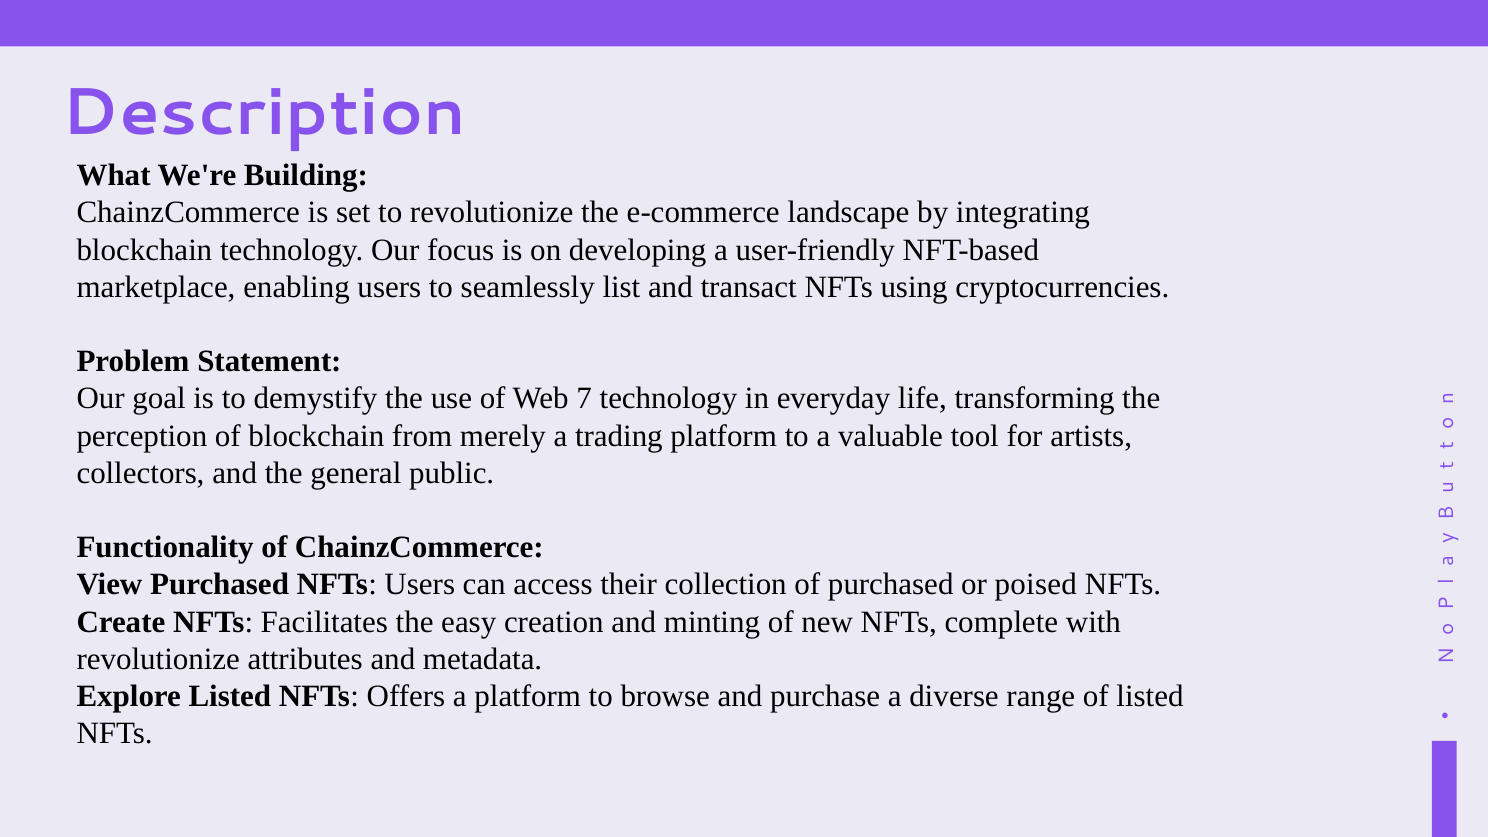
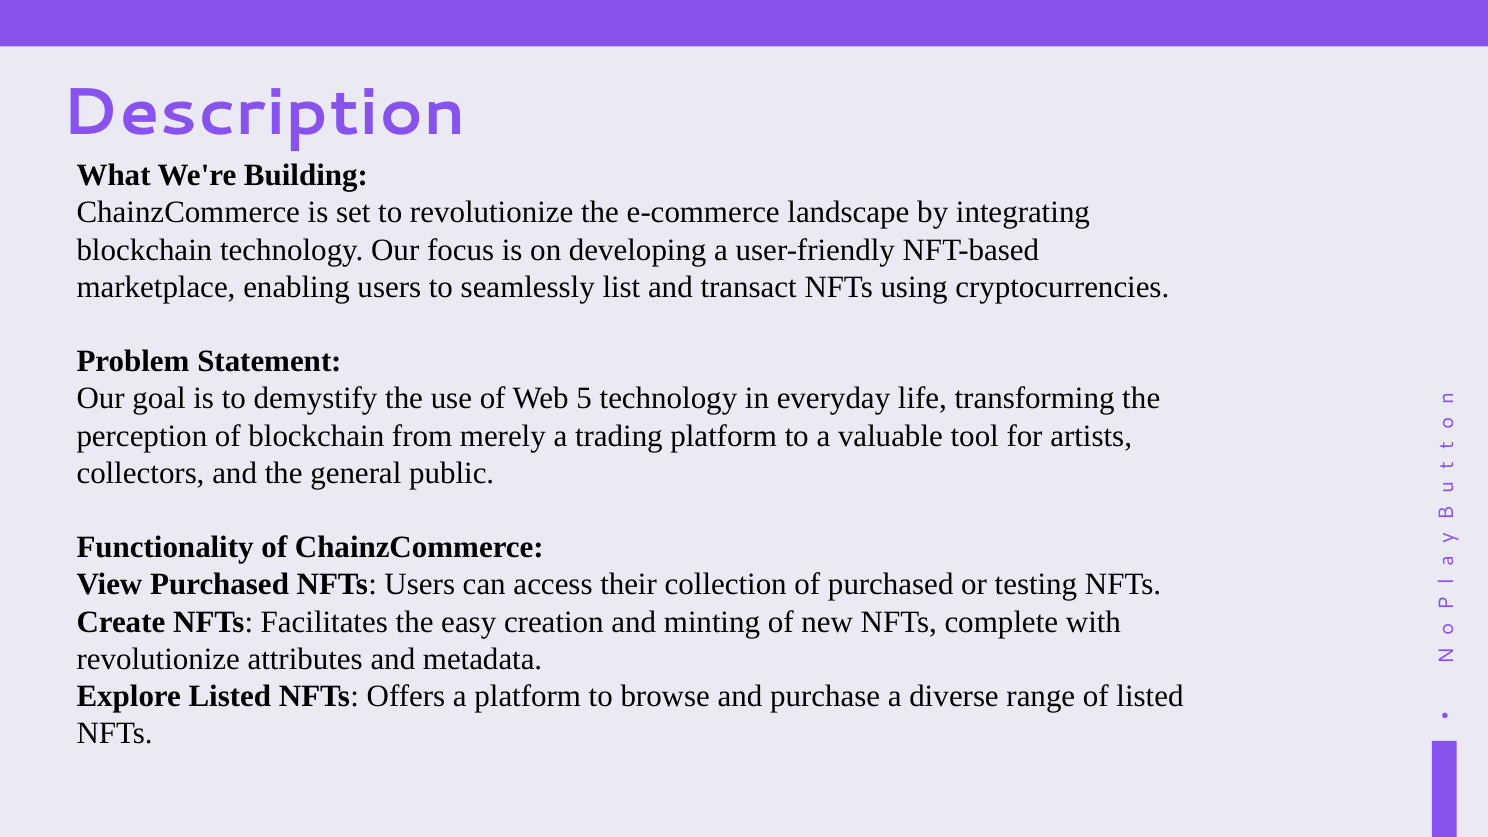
7: 7 -> 5 (584, 399)
poised: poised -> testing (1036, 585)
